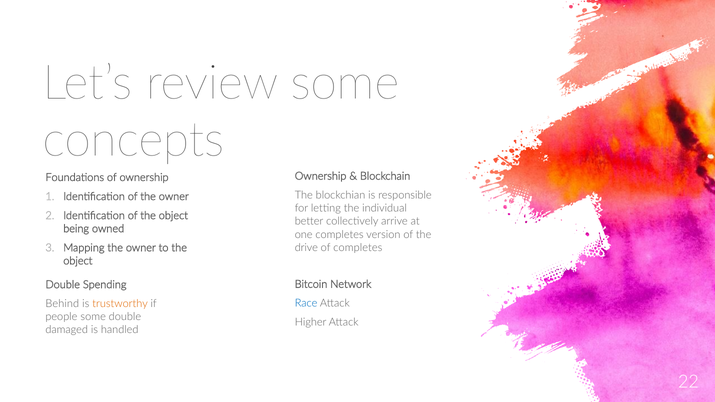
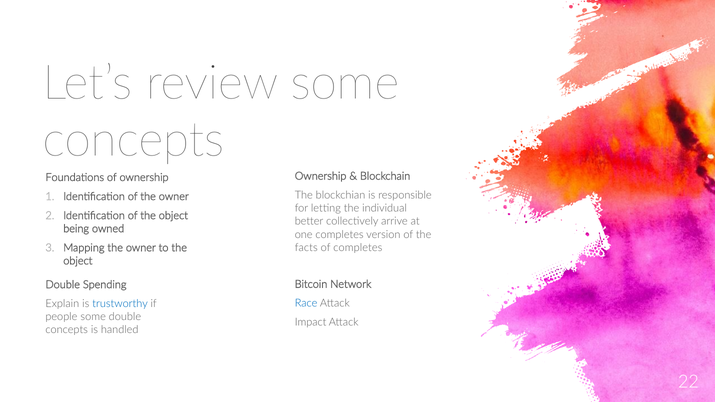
drive: drive -> facts (306, 248)
Behind: Behind -> Explain (62, 304)
trustworthy colour: orange -> blue (120, 304)
Higher: Higher -> Impact (311, 322)
damaged: damaged -> concepts (67, 330)
